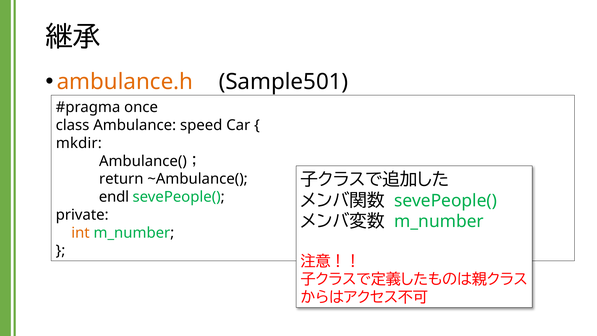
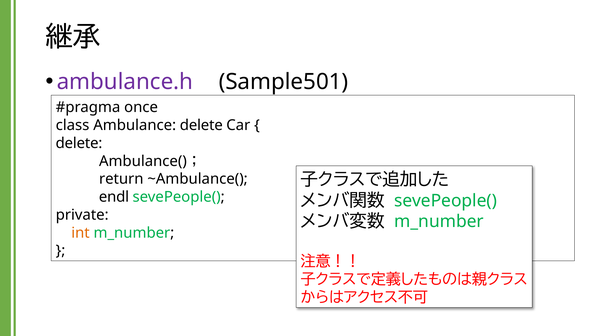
ambulance.h colour: orange -> purple (125, 82)
Ambulance speed: speed -> delete (201, 125)
mkdir: mkdir -> delete (79, 143)
